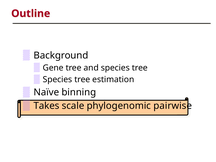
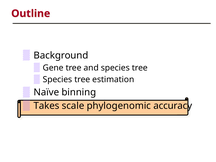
pairwise: pairwise -> accuracy (173, 106)
